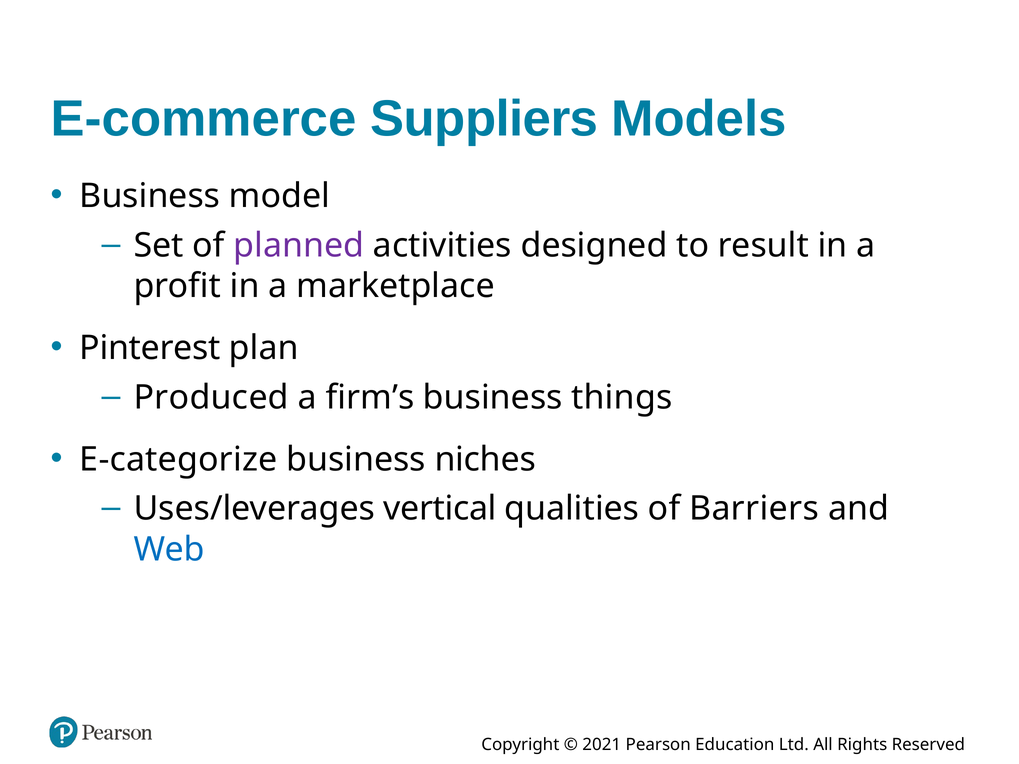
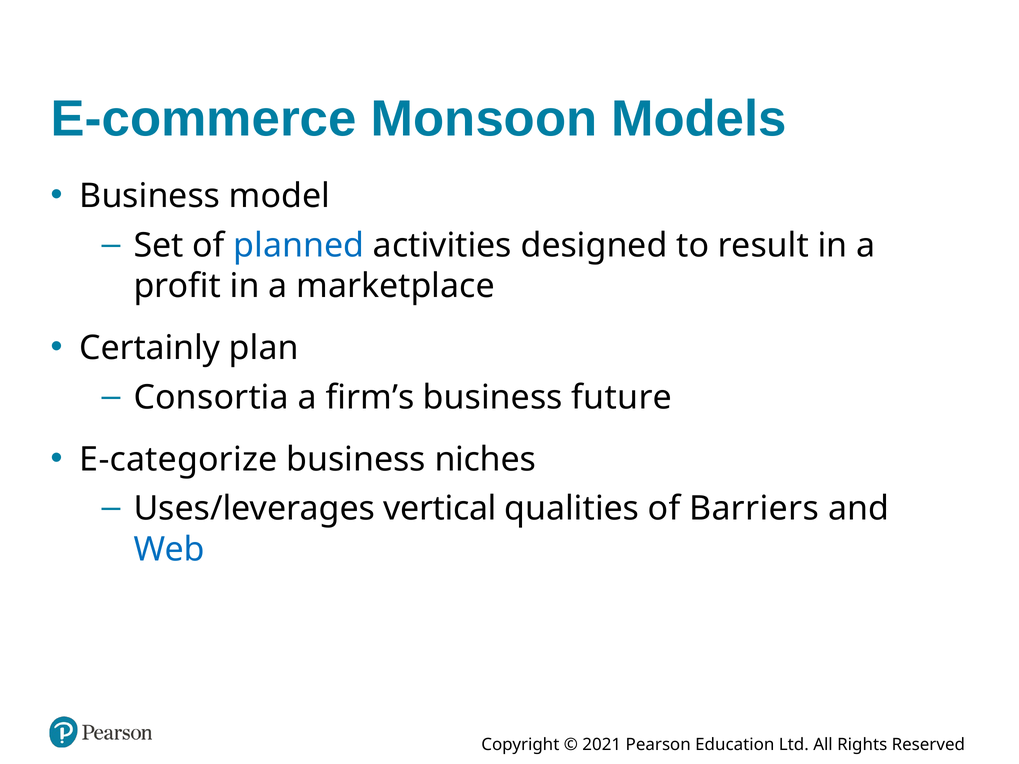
Suppliers: Suppliers -> Monsoon (484, 119)
planned colour: purple -> blue (299, 245)
Pinterest: Pinterest -> Certainly (150, 348)
Produced: Produced -> Consortia (211, 397)
things: things -> future (622, 397)
